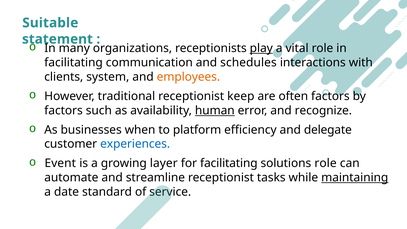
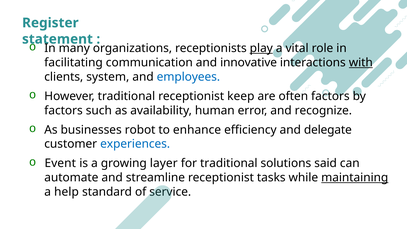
Suitable: Suitable -> Register (50, 23)
schedules: schedules -> innovative (249, 63)
with underline: none -> present (361, 63)
employees colour: orange -> blue (188, 77)
human underline: present -> none (215, 110)
when: when -> robot (140, 130)
platform: platform -> enhance (197, 130)
for facilitating: facilitating -> traditional (229, 163)
solutions role: role -> said (326, 163)
date: date -> help (66, 192)
